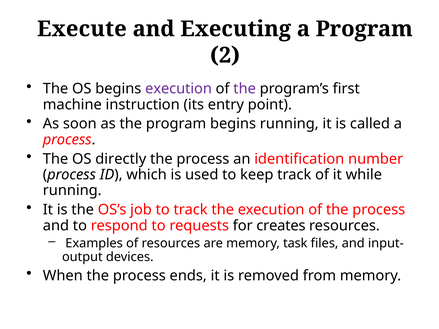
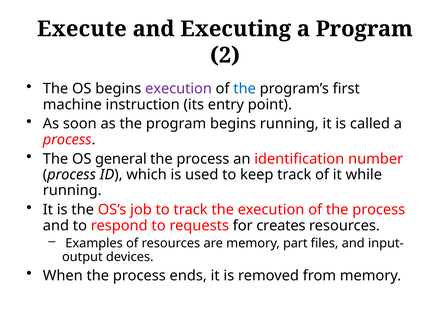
the colour: purple -> blue (245, 89)
directly: directly -> general (121, 159)
task: task -> part (295, 243)
